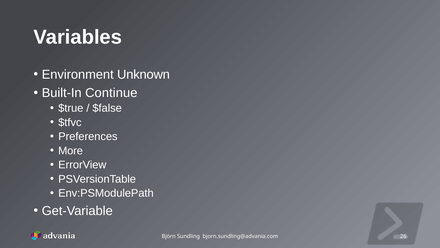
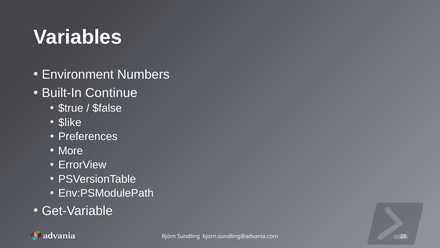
Unknown: Unknown -> Numbers (143, 74)
$tfvc: $tfvc -> $like (70, 122)
